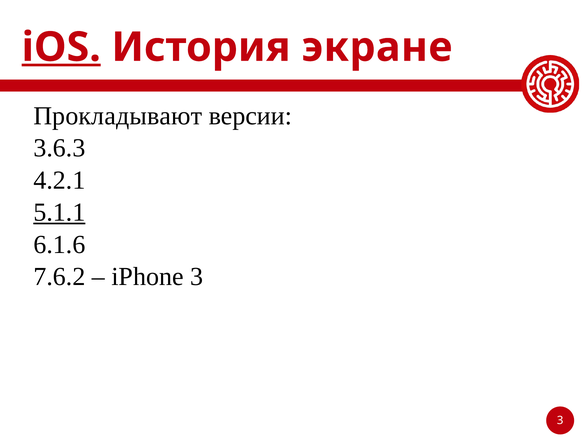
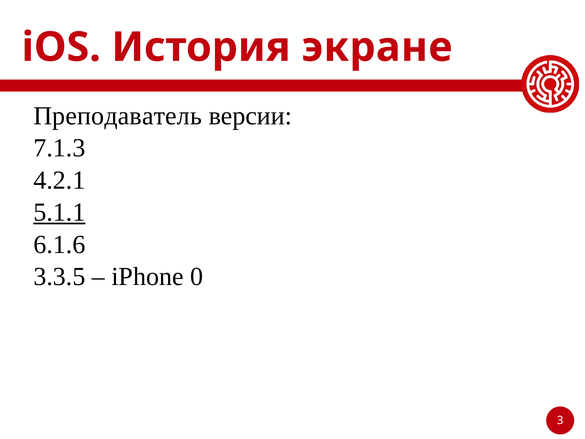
iOS underline: present -> none (61, 47)
Прокладывают: Прокладывают -> Преподаватель (118, 116)
3.6.3: 3.6.3 -> 7.1.3 (59, 148)
7.6.2: 7.6.2 -> 3.3.5 (59, 276)
iPhone 3: 3 -> 0 (197, 276)
